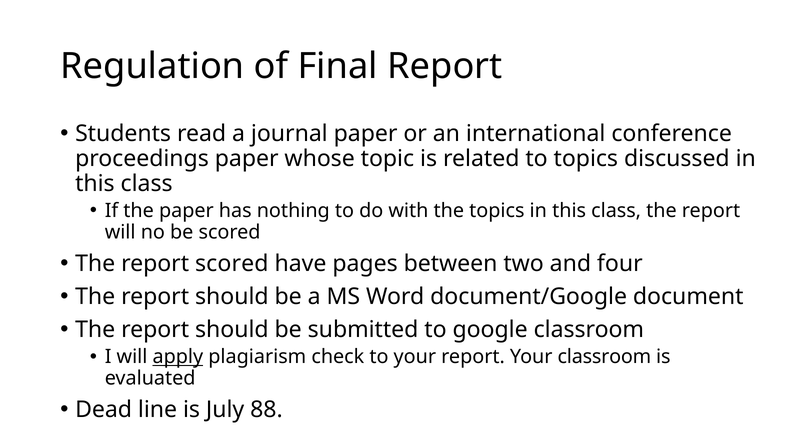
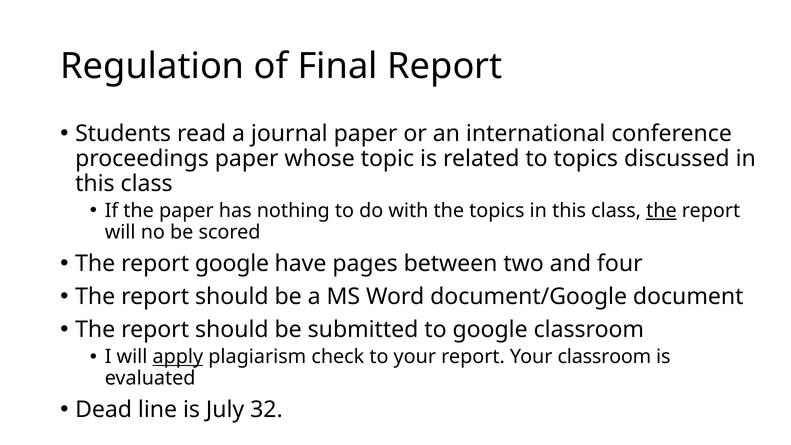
the underline: none -> present (661, 211)
report scored: scored -> google (232, 263)
88: 88 -> 32 (266, 410)
